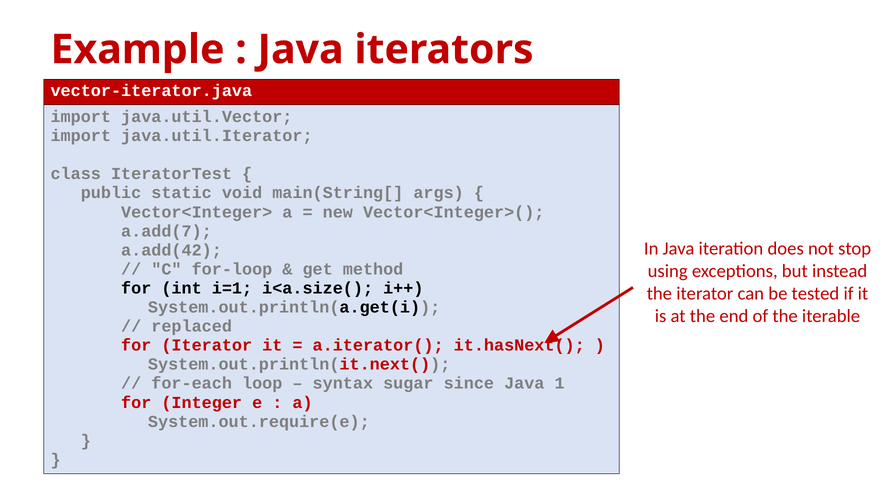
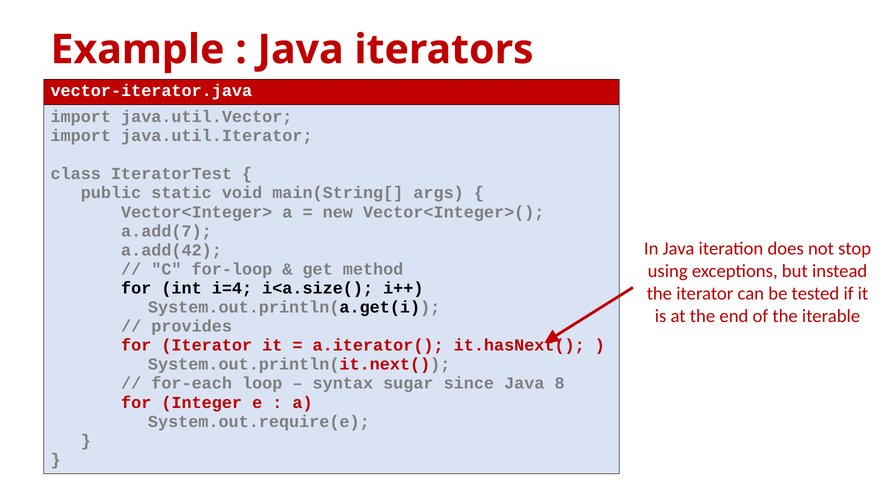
i=1: i=1 -> i=4 (232, 288)
replaced: replaced -> provides (192, 326)
1: 1 -> 8 (560, 383)
